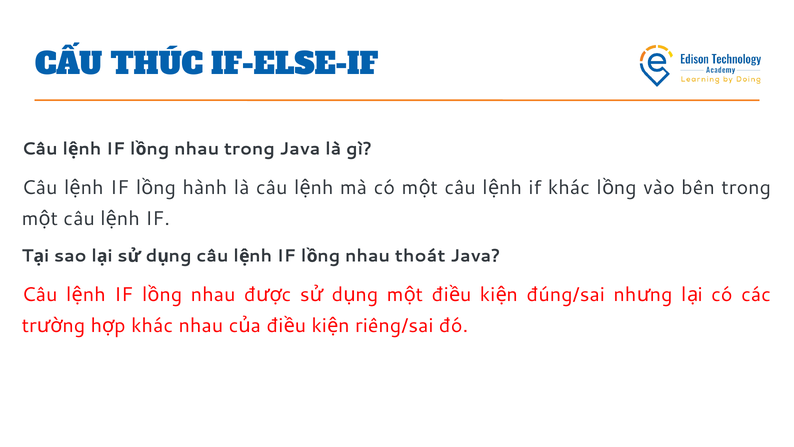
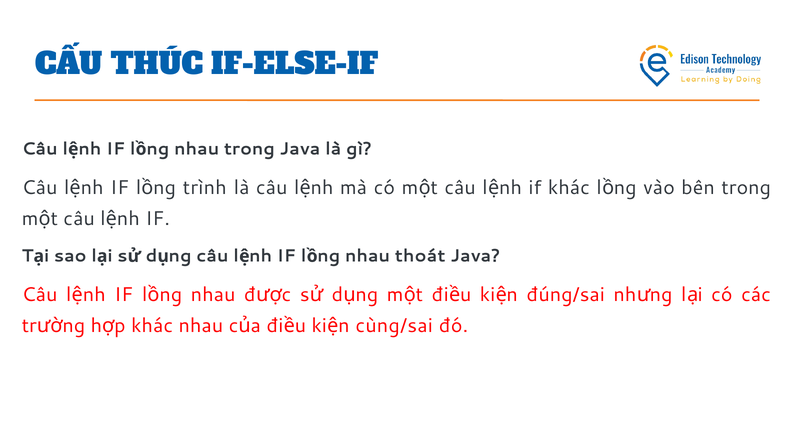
hành: hành -> trình (205, 187)
riêng/sai: riêng/sai -> cùng/sai (394, 325)
